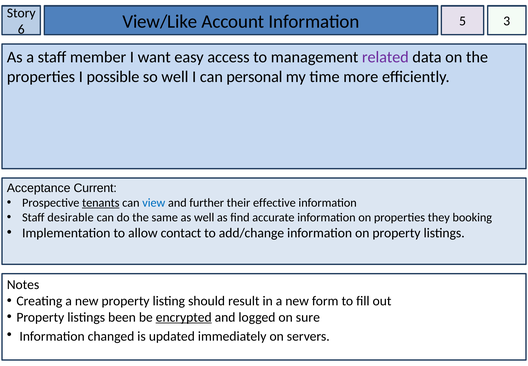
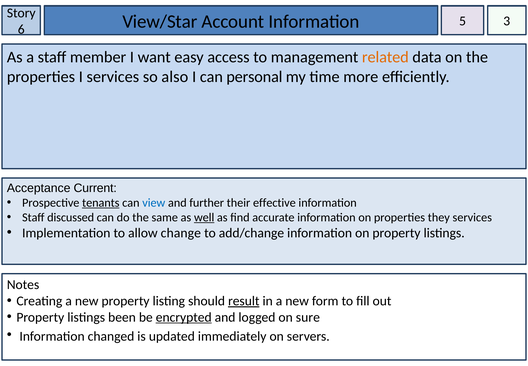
View/Like: View/Like -> View/Star (160, 22)
related colour: purple -> orange (385, 57)
I possible: possible -> services (113, 77)
so well: well -> also (175, 77)
desirable: desirable -> discussed (71, 217)
well underline: none -> present (204, 217)
they booking: booking -> services (472, 217)
contact: contact -> change (181, 233)
result underline: none -> present (244, 301)
